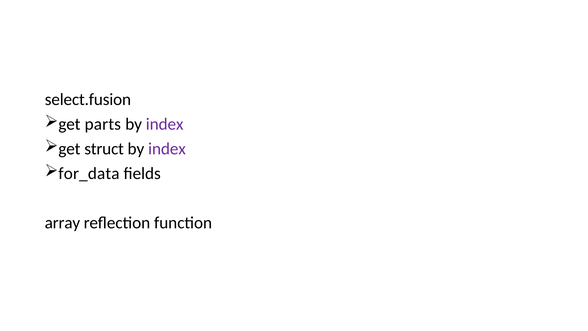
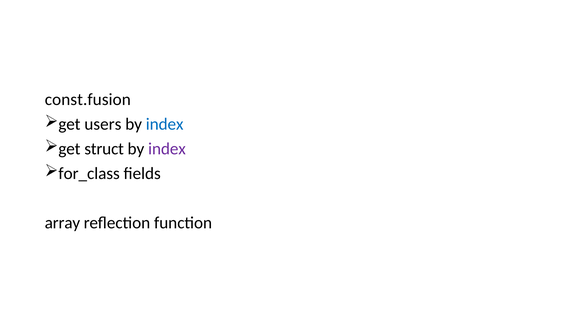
select.fusion: select.fusion -> const.fusion (88, 99)
parts: parts -> users (103, 124)
index colour: purple -> blue (165, 124)
for_data: for_data -> for_class (89, 173)
